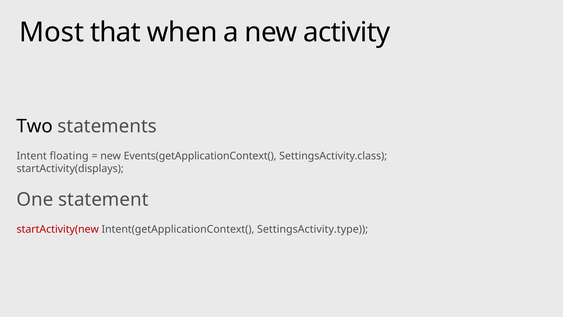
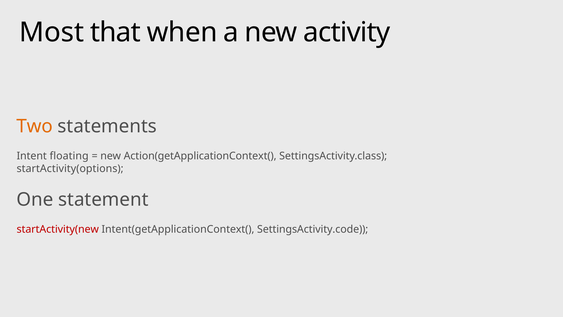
Two colour: black -> orange (35, 126)
Events(getApplicationContext(: Events(getApplicationContext( -> Action(getApplicationContext( (200, 156)
startActivity(displays: startActivity(displays -> startActivity(options (70, 168)
SettingsActivity.type: SettingsActivity.type -> SettingsActivity.code (313, 229)
